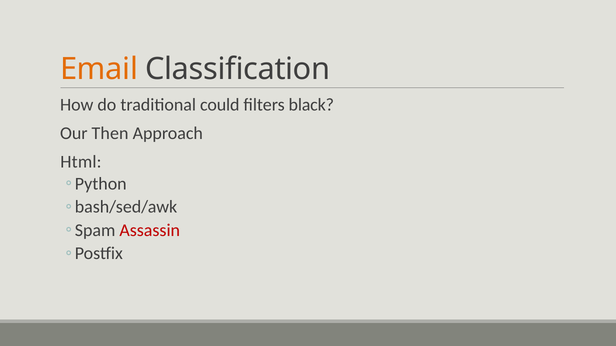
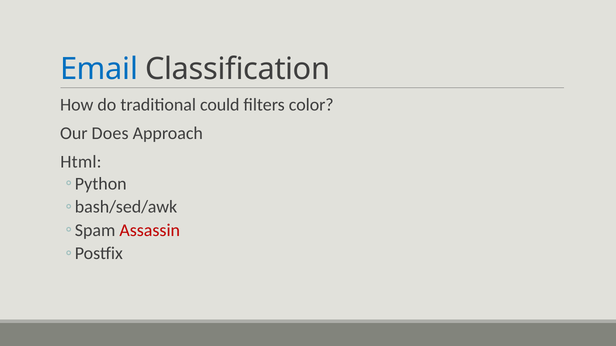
Email colour: orange -> blue (99, 69)
black: black -> color (311, 105)
Then: Then -> Does (110, 134)
